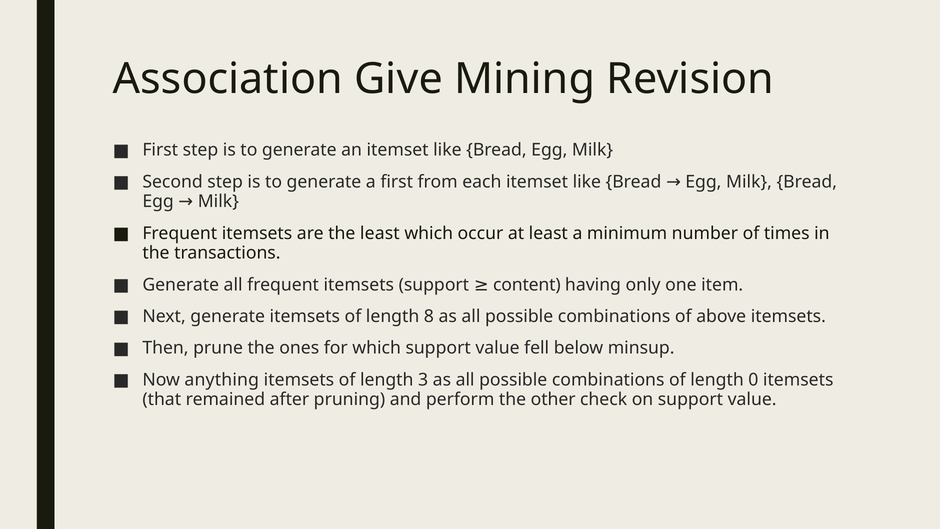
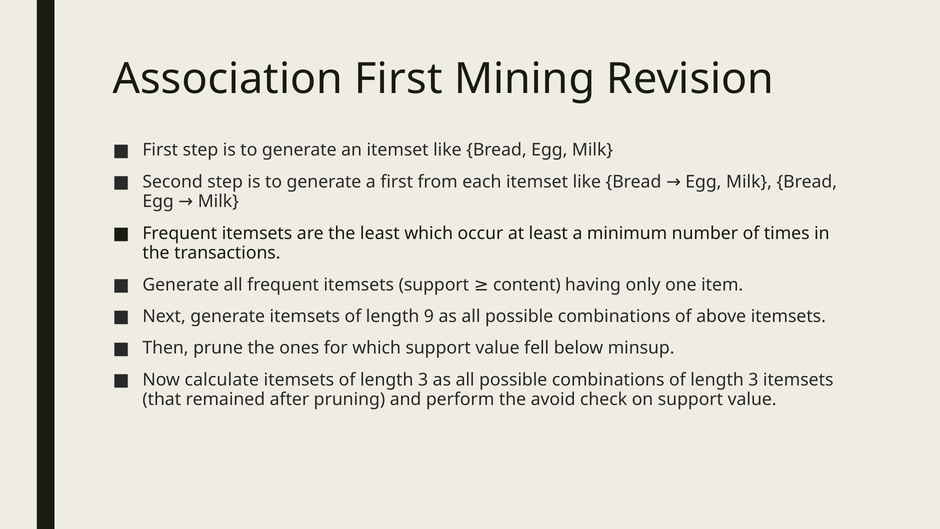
Association Give: Give -> First (398, 79)
8: 8 -> 9 (429, 316)
anything: anything -> calculate (222, 380)
combinations of length 0: 0 -> 3 (753, 380)
other: other -> avoid (553, 399)
